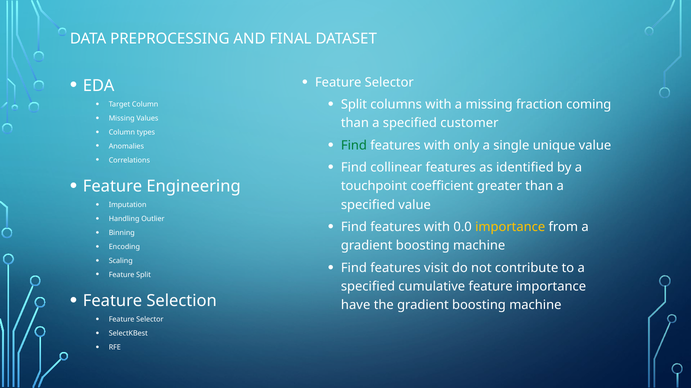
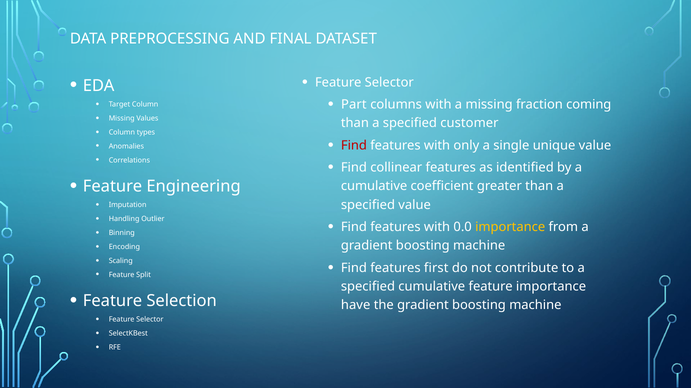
Split: Split -> Part (354, 105)
Find colour: green -> red (354, 146)
touchpoint: touchpoint -> cumulative (374, 186)
visit: visit -> first (436, 268)
